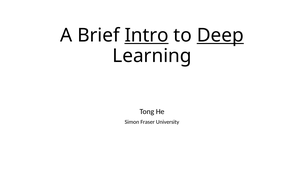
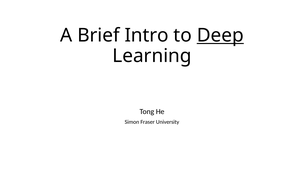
Intro underline: present -> none (147, 35)
